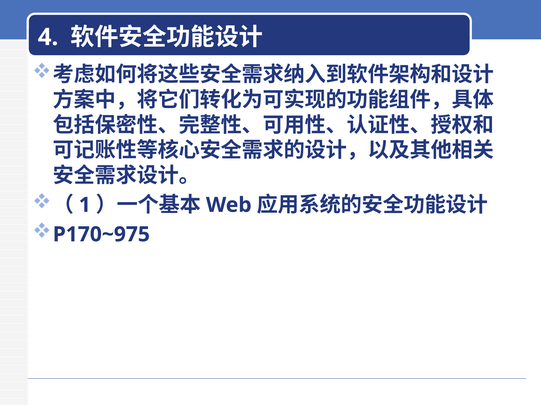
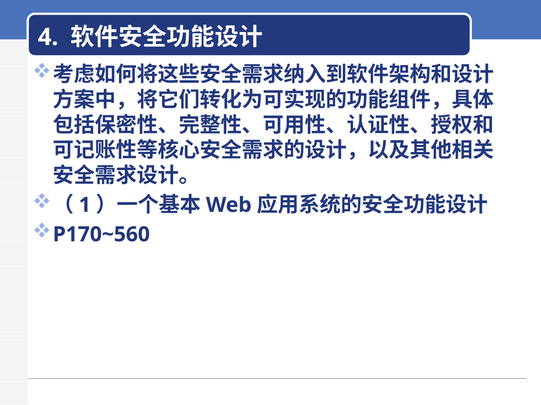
P170~975: P170~975 -> P170~560 (101, 235)
